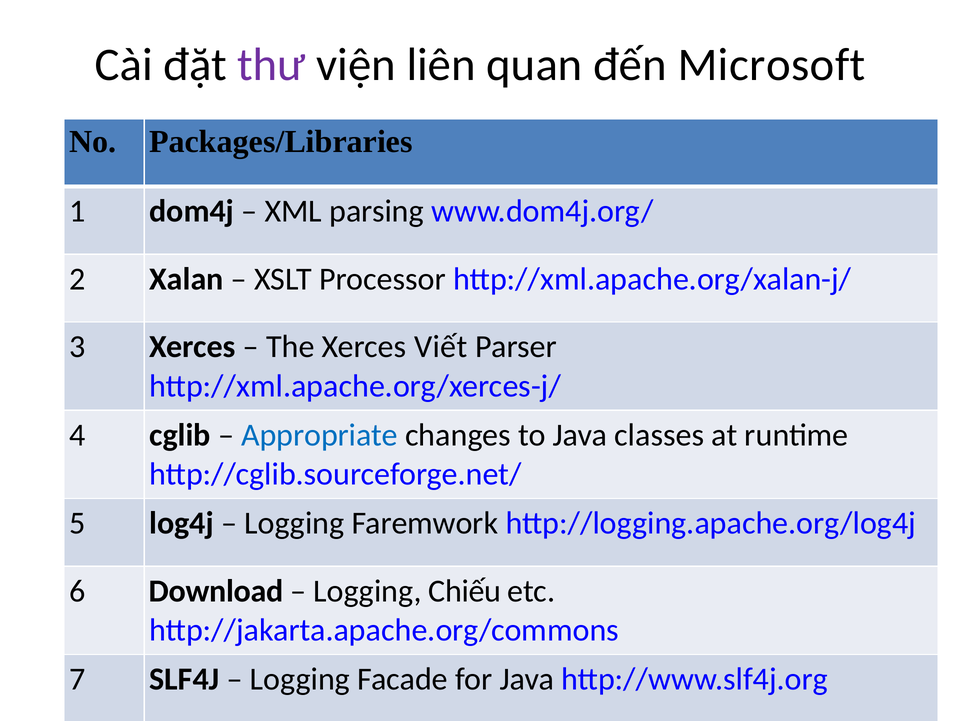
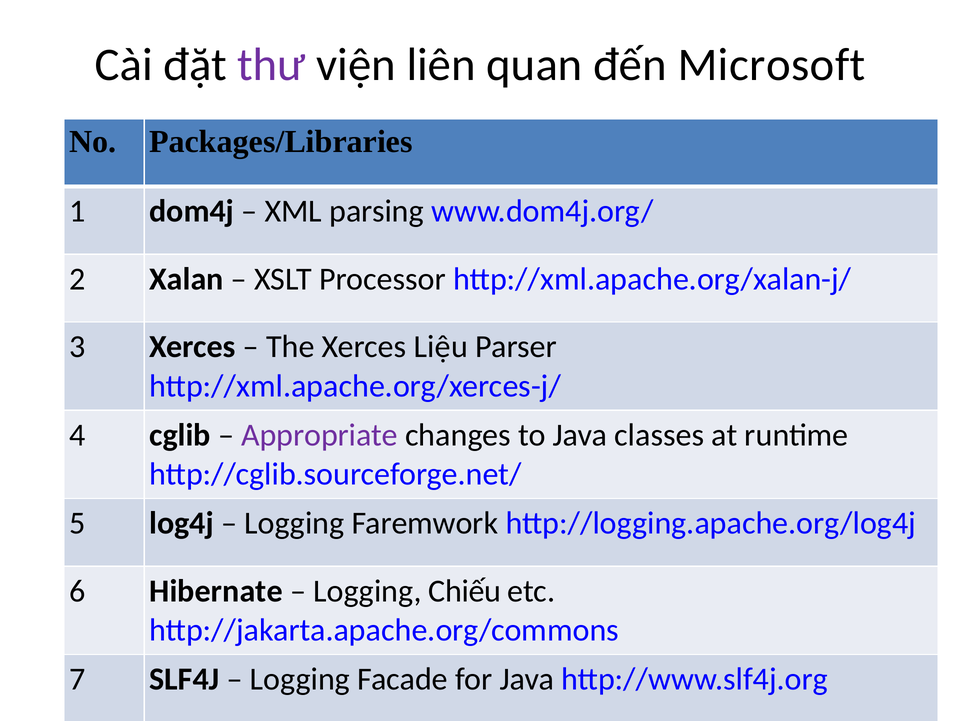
Viết: Viết -> Liệu (441, 347)
Appropriate colour: blue -> purple (320, 435)
Download: Download -> Hibernate (216, 591)
